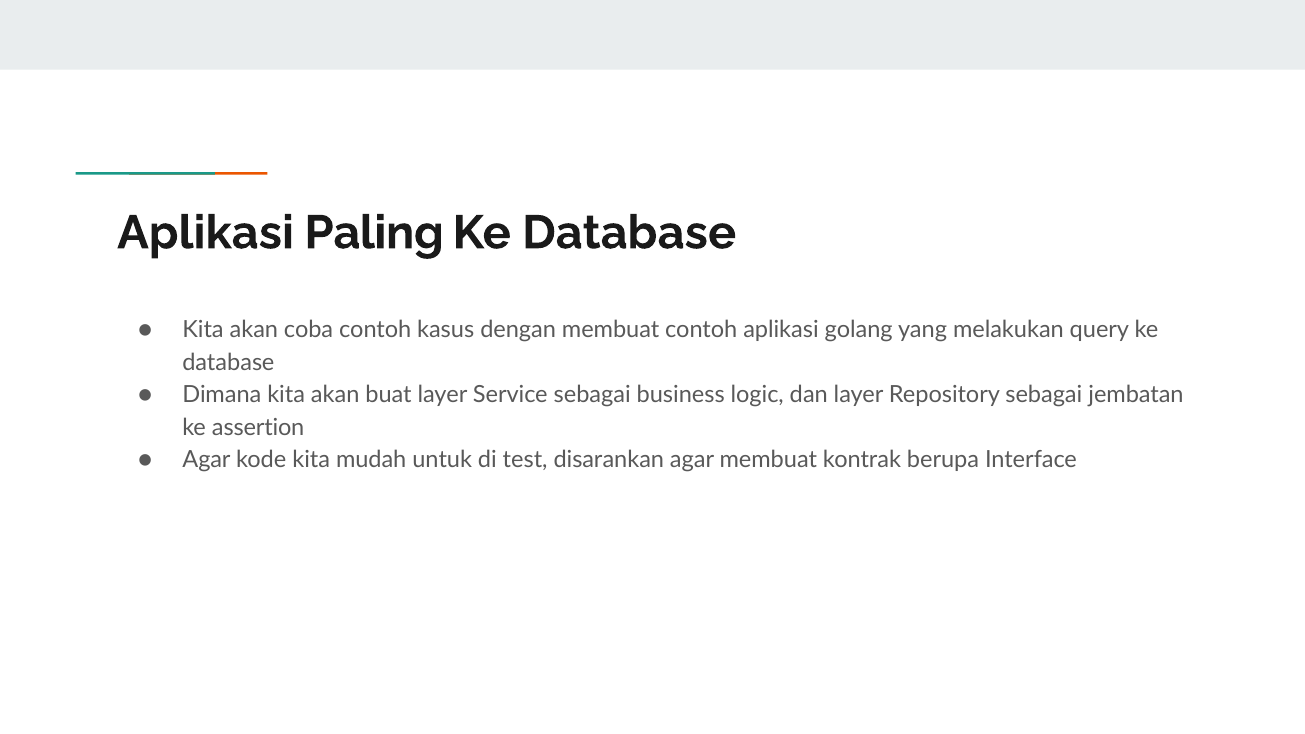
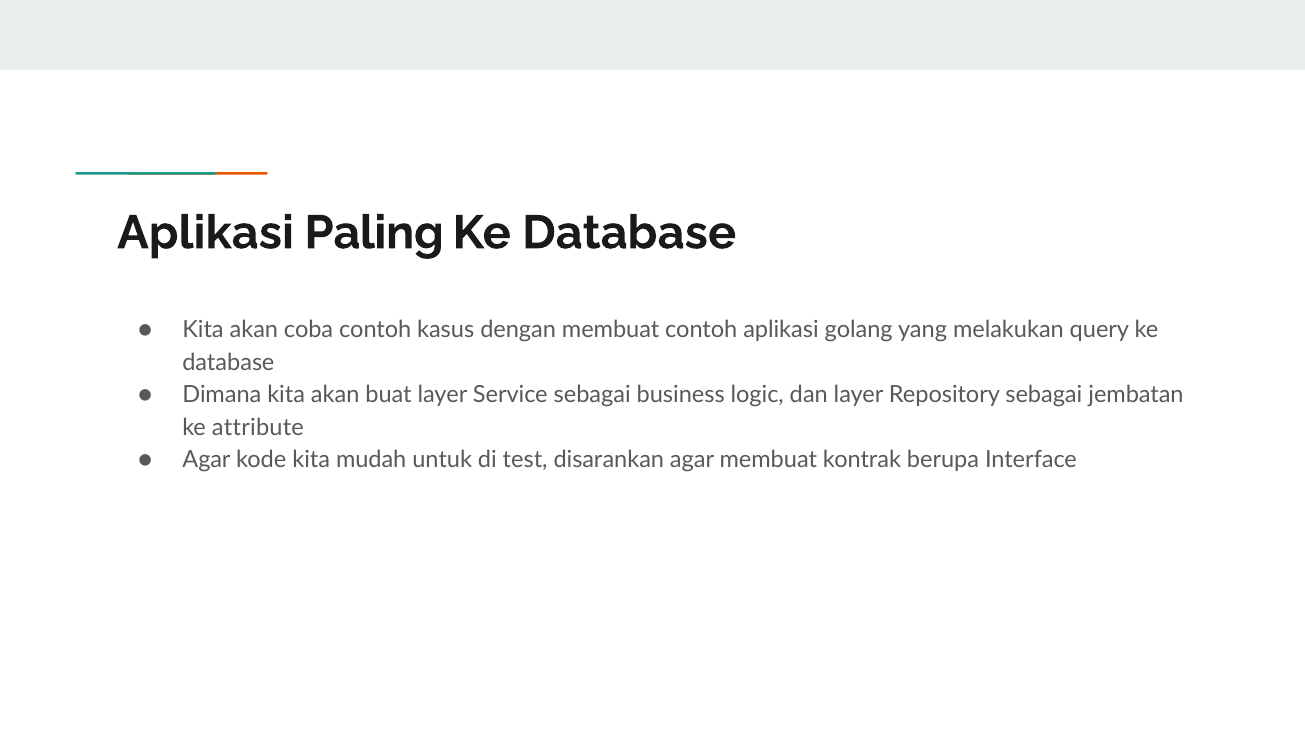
assertion: assertion -> attribute (258, 427)
